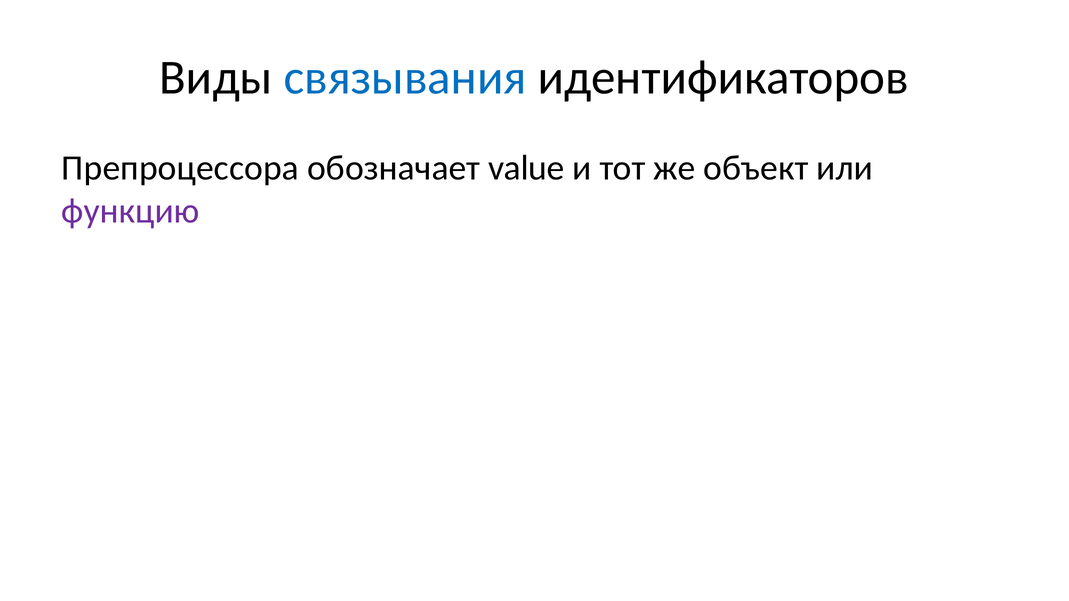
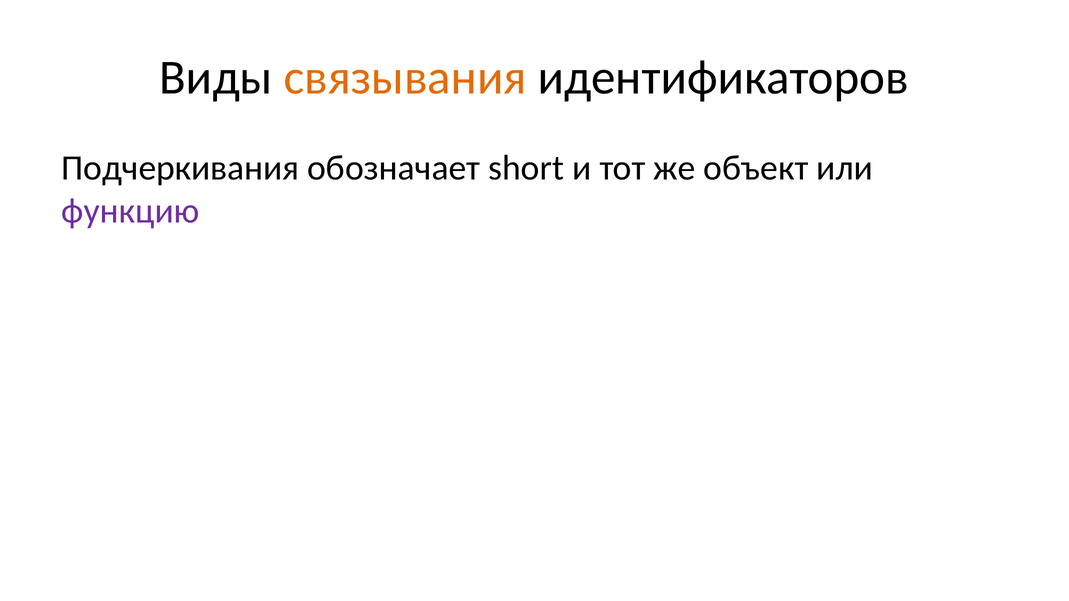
связывания colour: blue -> orange (405, 78)
Препроцессора: Препроцессора -> Подчеркивания (180, 168)
value: value -> short (526, 168)
